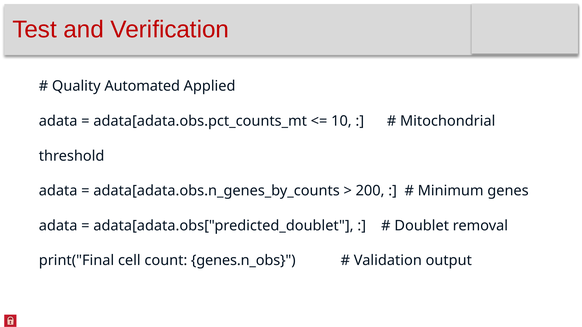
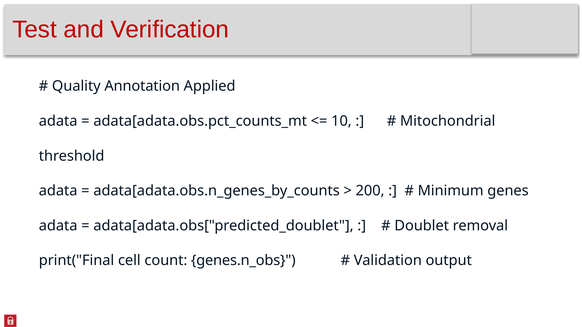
Automated: Automated -> Annotation (142, 86)
